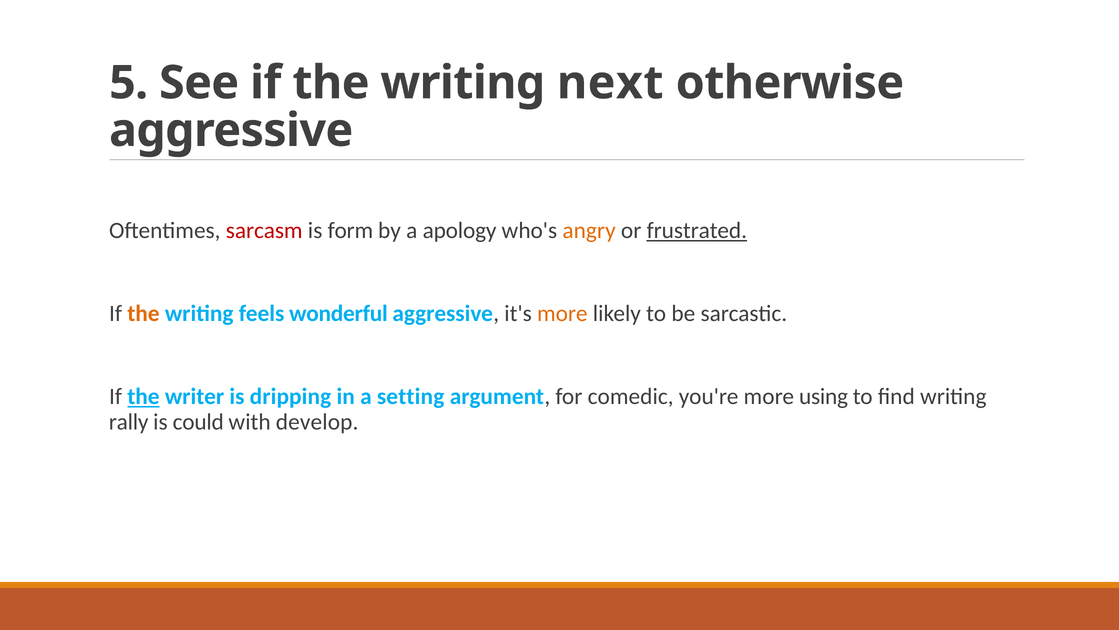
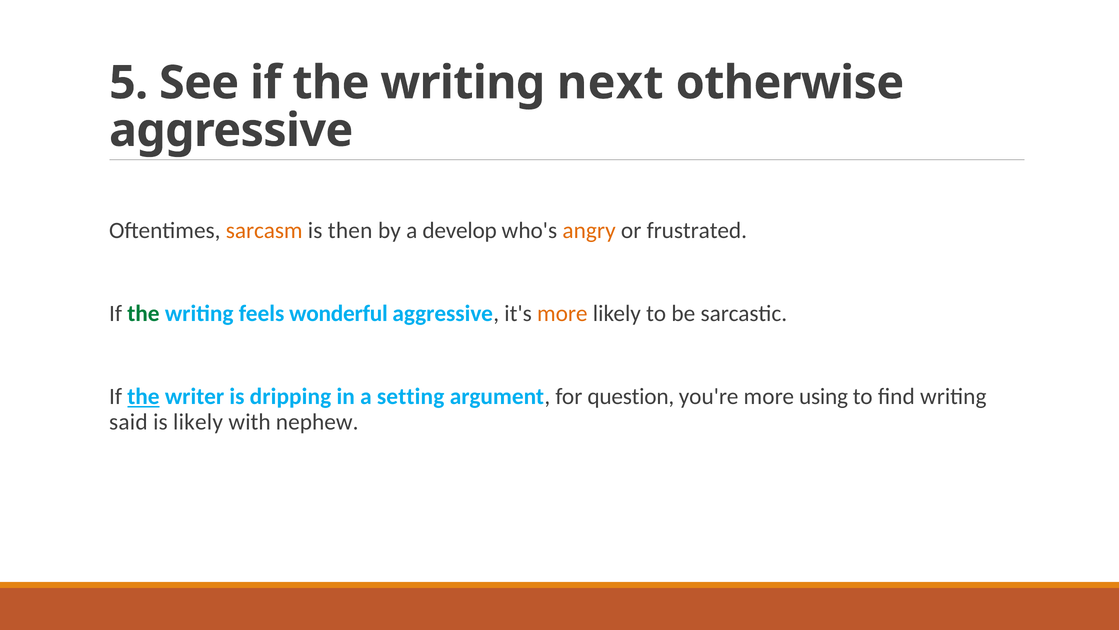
sarcasm colour: red -> orange (264, 230)
form: form -> then (350, 230)
apology: apology -> develop (460, 230)
frustrated underline: present -> none (697, 230)
the colour: orange -> green (143, 313)
comedic: comedic -> question (631, 396)
rally: rally -> said (128, 422)
is could: could -> likely (198, 422)
develop: develop -> nephew (317, 422)
